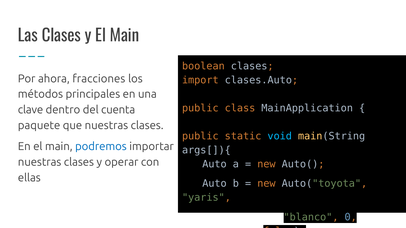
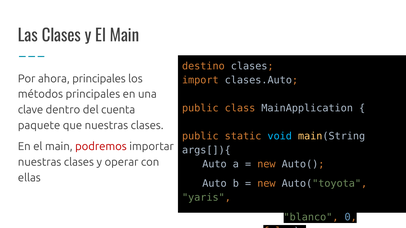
boolean: boolean -> destino (203, 66)
ahora fracciones: fracciones -> principales (99, 79)
podremos colour: blue -> red (101, 147)
